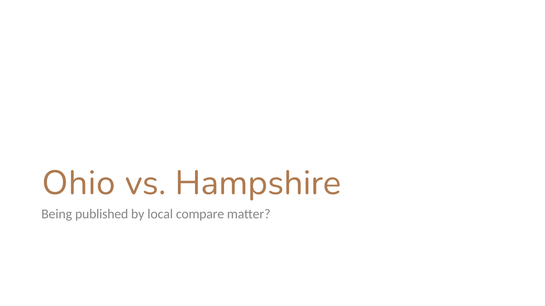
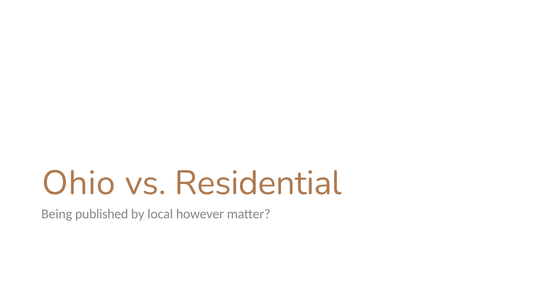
Hampshire: Hampshire -> Residential (258, 183)
compare: compare -> however (200, 214)
